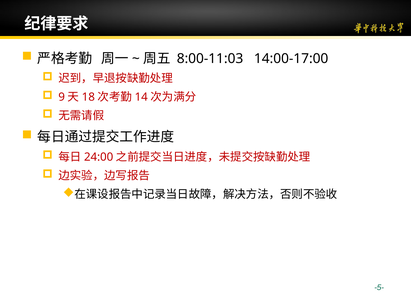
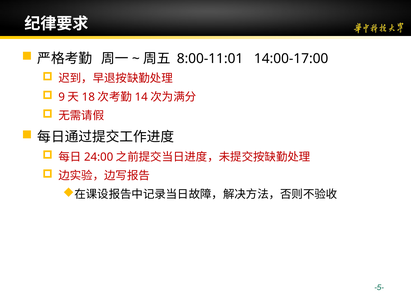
8:00-11:03: 8:00-11:03 -> 8:00-11:01 (210, 59)
